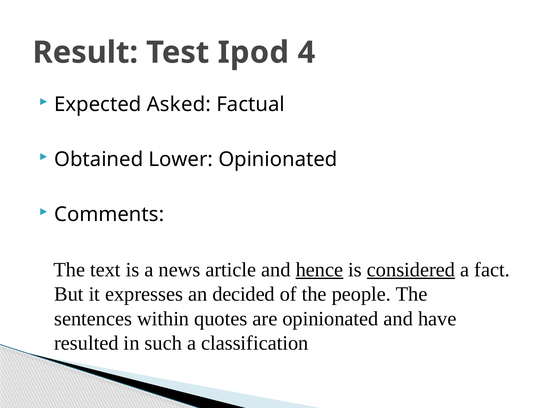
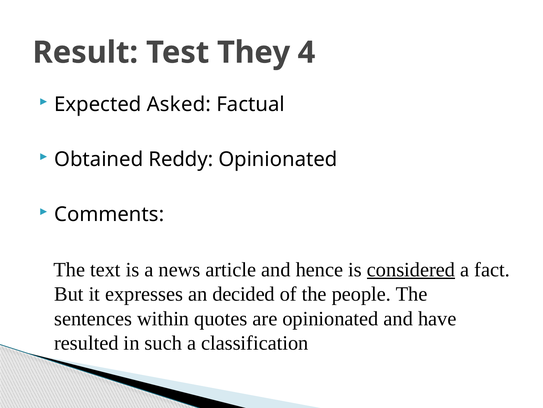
Ipod: Ipod -> They (254, 52)
Lower: Lower -> Reddy (181, 159)
hence underline: present -> none (319, 269)
